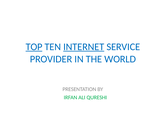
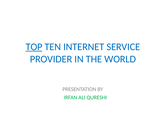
INTERNET underline: present -> none (84, 47)
